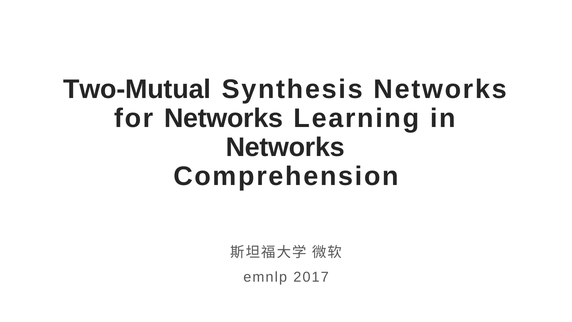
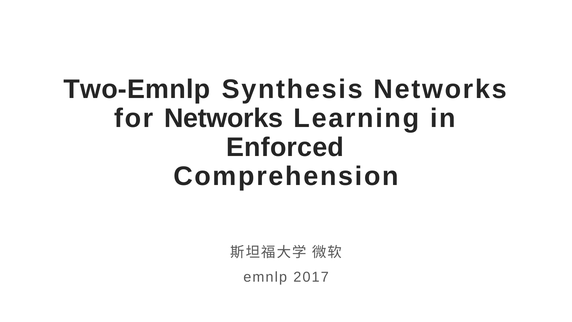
Two-Mutual: Two-Mutual -> Two-Emnlp (137, 89)
Networks: Networks -> Enforced (285, 147)
